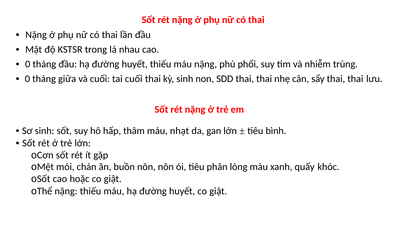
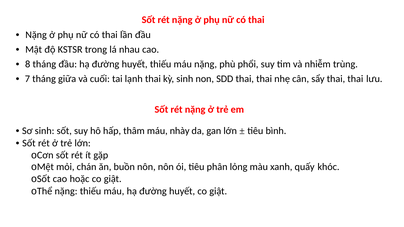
0: 0 -> 8 (28, 64)
0: 0 -> 7 (27, 79)
tai cuối: cuối -> lạnh (134, 79)
nhạt: nhạt -> nhày (180, 131)
